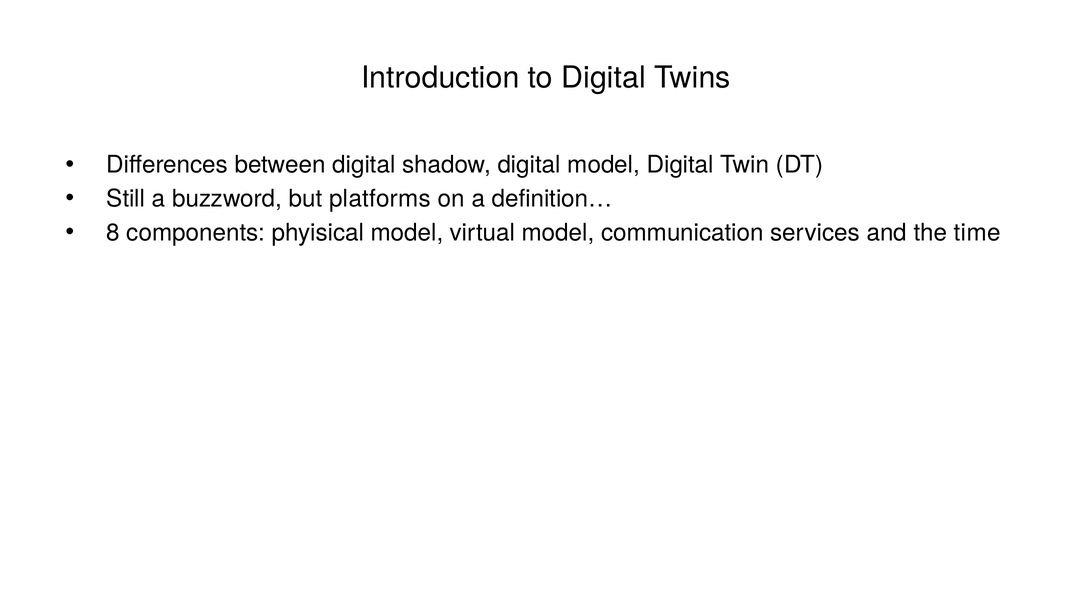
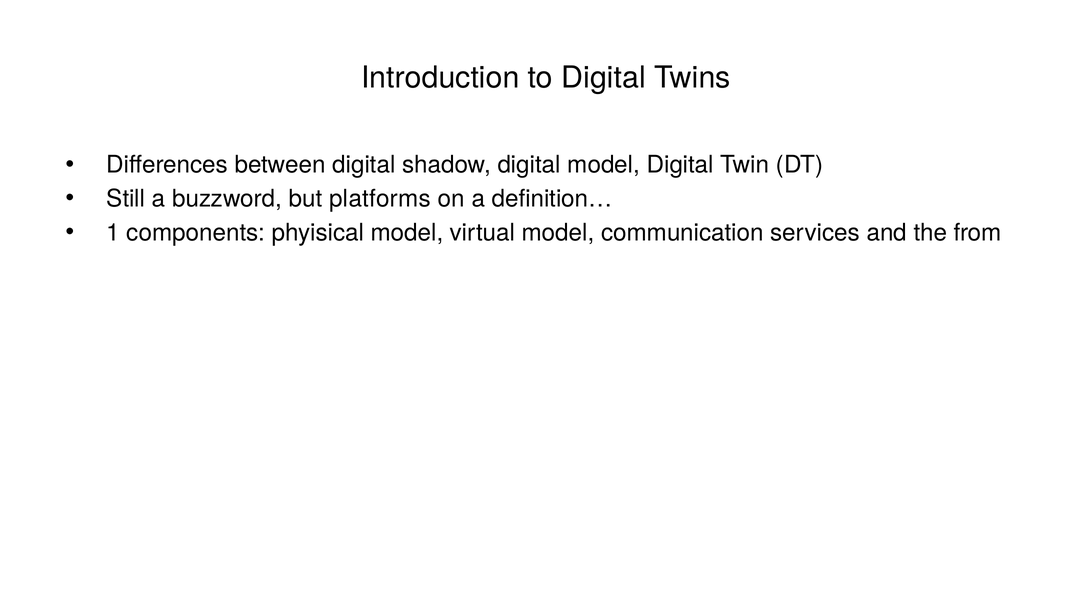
8: 8 -> 1 (113, 233)
time: time -> from (977, 233)
